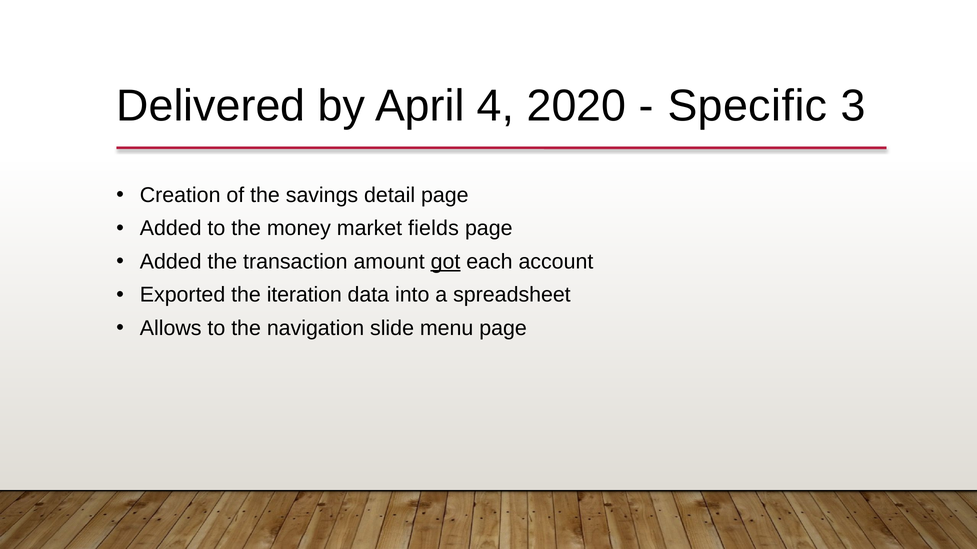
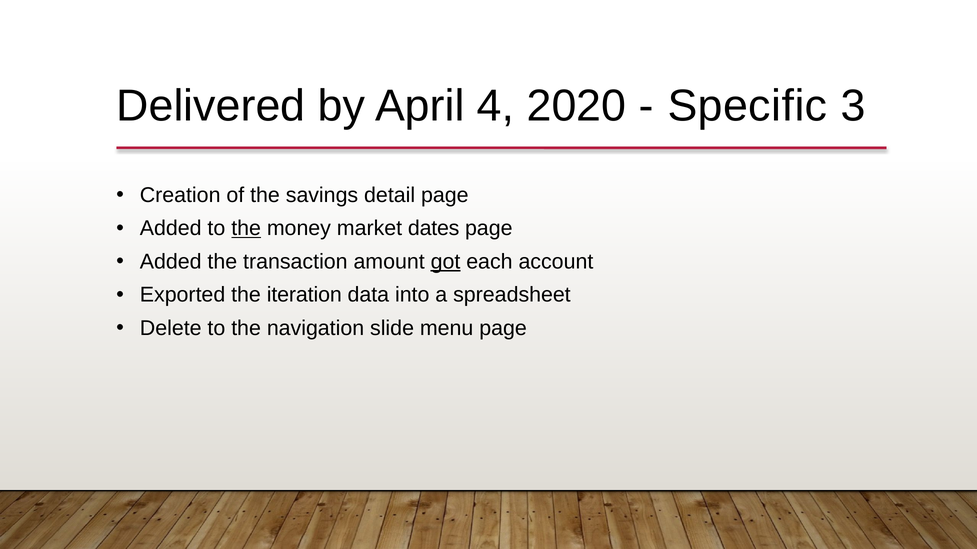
the underline: none -> present (246, 229)
fields: fields -> dates (434, 229)
Allows: Allows -> Delete (171, 328)
